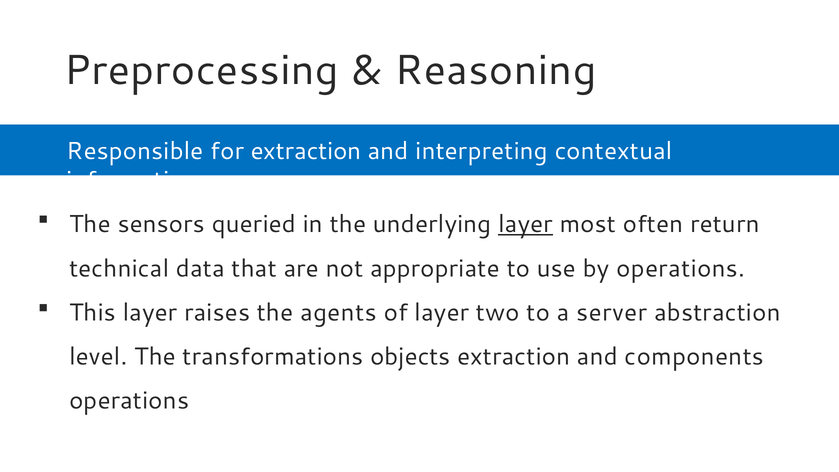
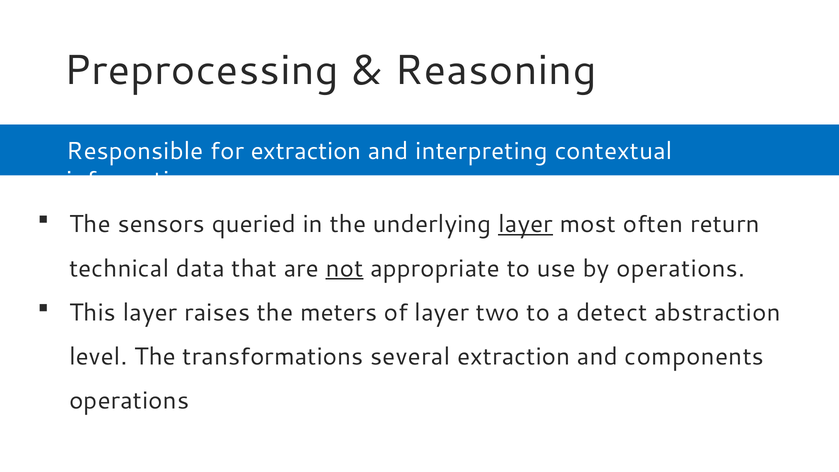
not underline: none -> present (345, 268)
agents: agents -> meters (339, 312)
server: server -> detect (612, 312)
objects: objects -> several (410, 357)
